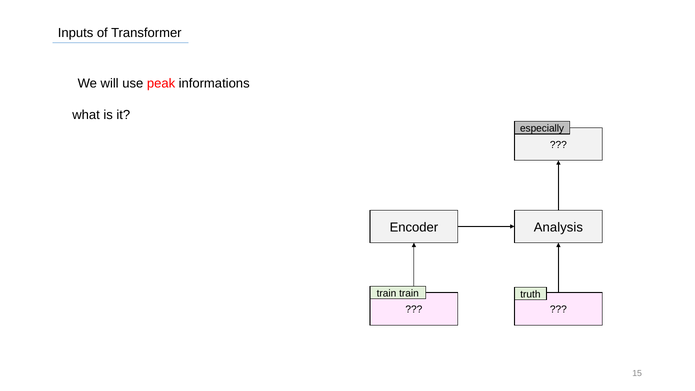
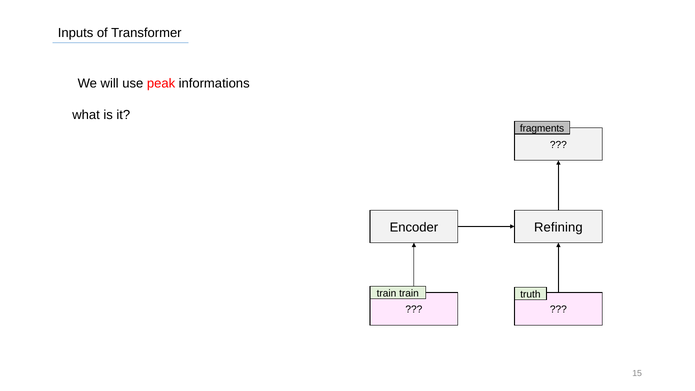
especially: especially -> fragments (542, 128)
Analysis: Analysis -> Refining (558, 227)
